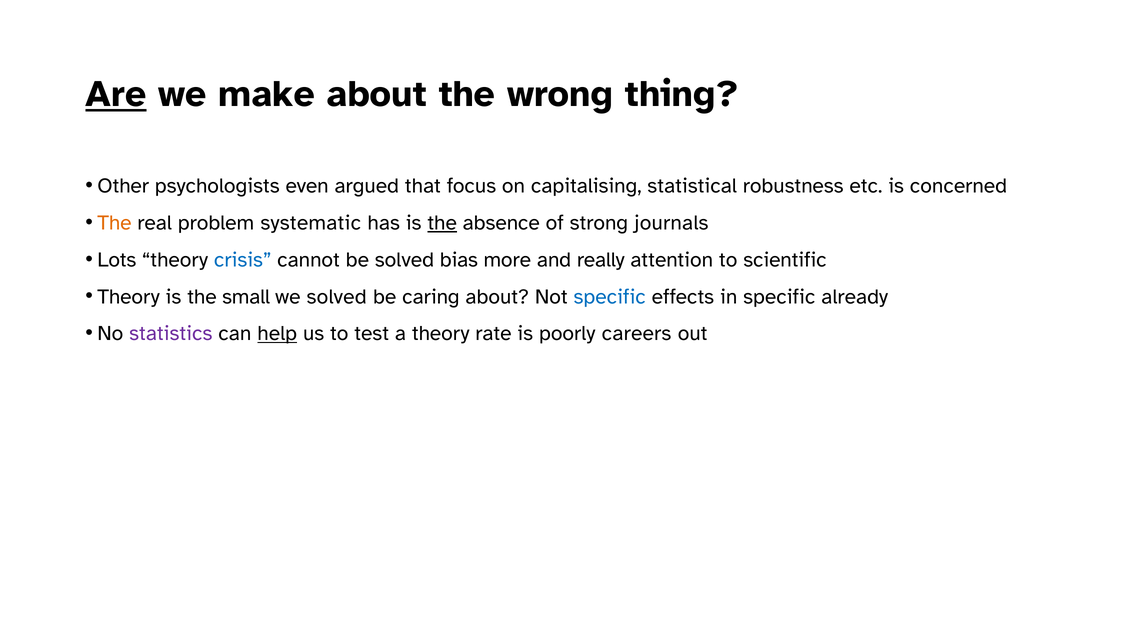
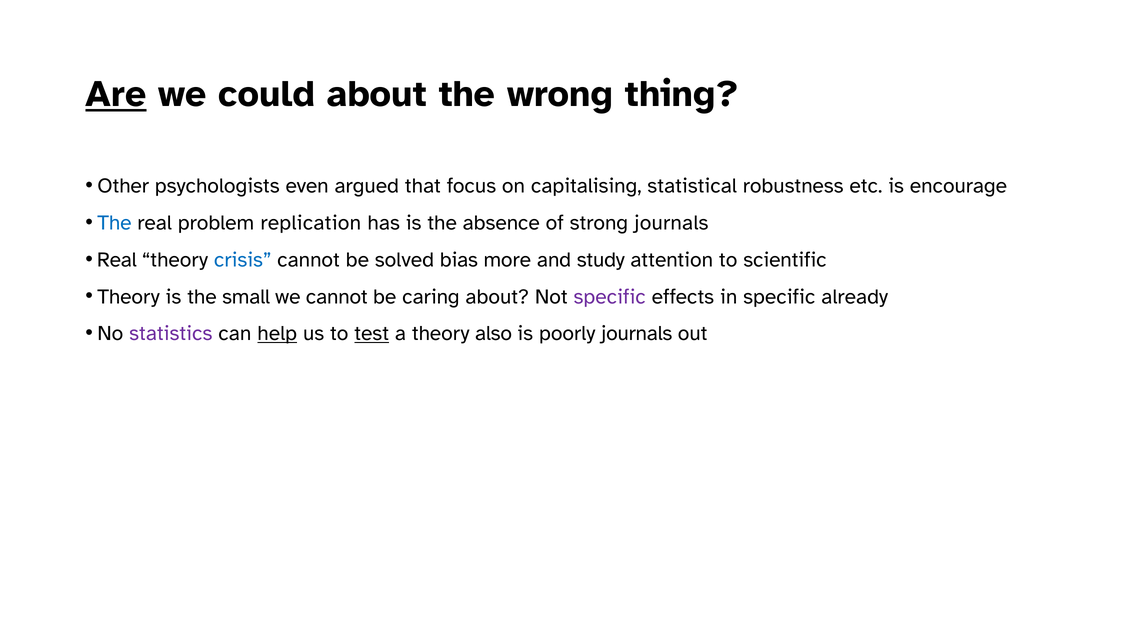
make: make -> could (267, 94)
concerned: concerned -> encourage (958, 186)
The colour: orange -> blue (114, 223)
systematic: systematic -> replication (311, 223)
the underline: present -> none (442, 223)
Lots: Lots -> Real (117, 260)
really: really -> study (601, 260)
we solved: solved -> cannot (337, 297)
specific colour: blue -> purple (610, 297)
test underline: none -> present (372, 334)
rate: rate -> also (494, 334)
poorly careers: careers -> journals (637, 334)
